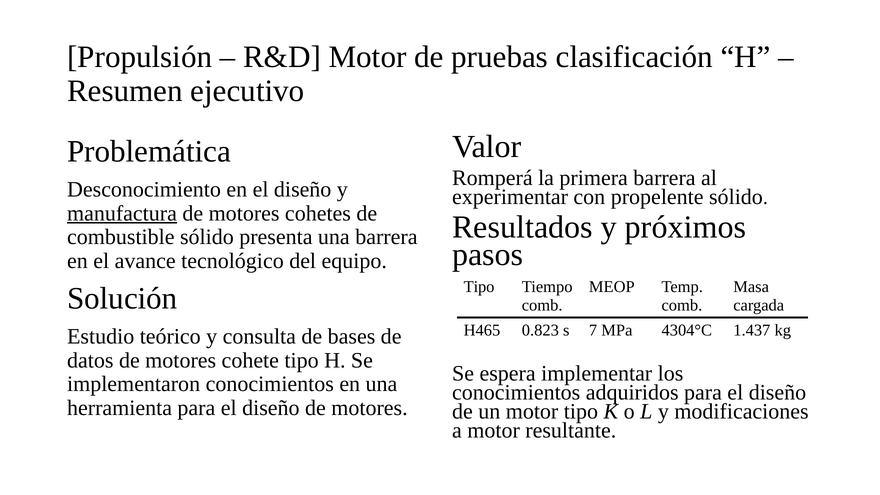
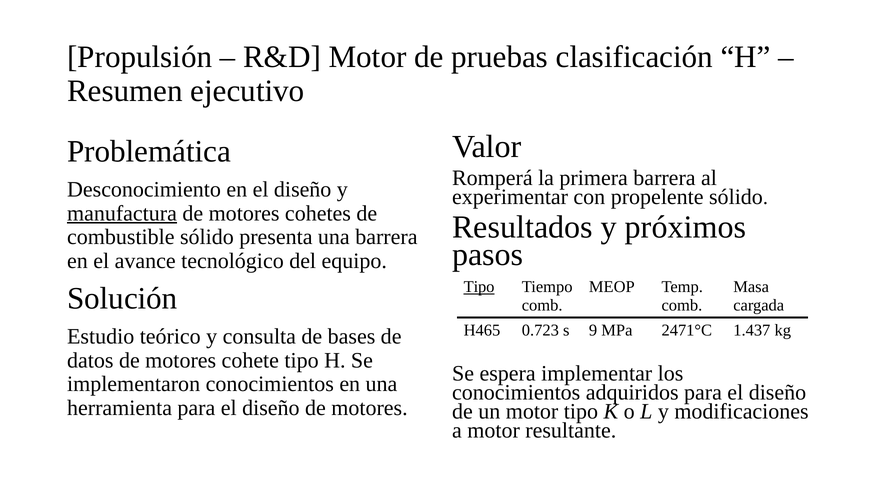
Tipo underline: none -> present (479, 287)
0.823: 0.823 -> 0.723 (540, 330)
7: 7 -> 9 (593, 330)
4304°C: 4304°C -> 2471°C (687, 330)
